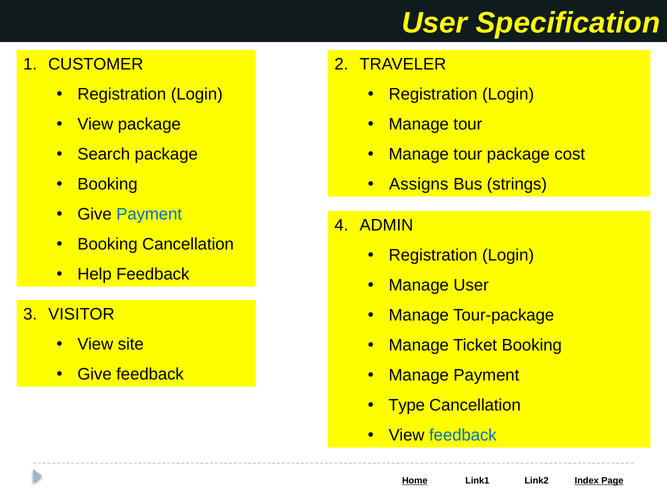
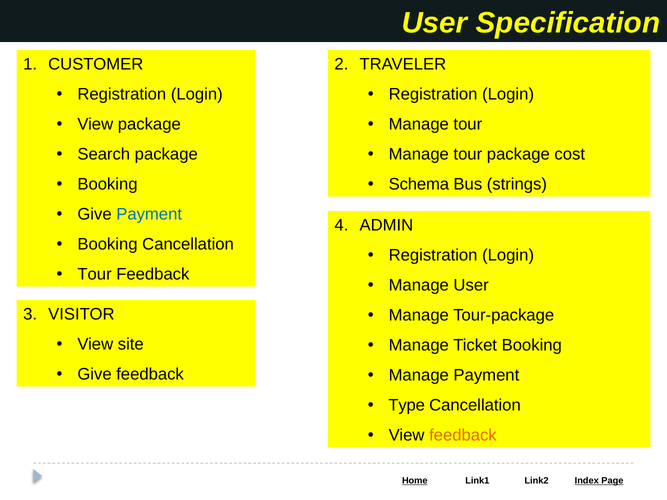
Assigns: Assigns -> Schema (419, 185)
Help: Help -> Tour (95, 275)
feedback colour: blue -> orange (463, 436)
